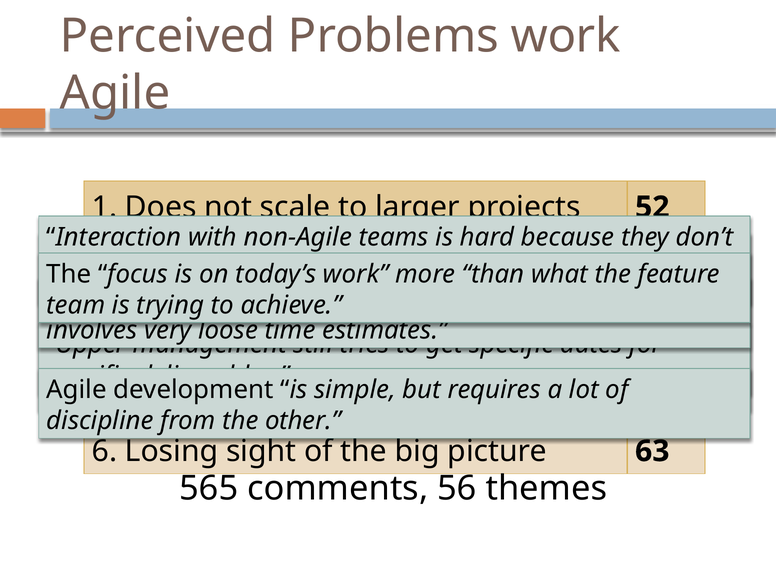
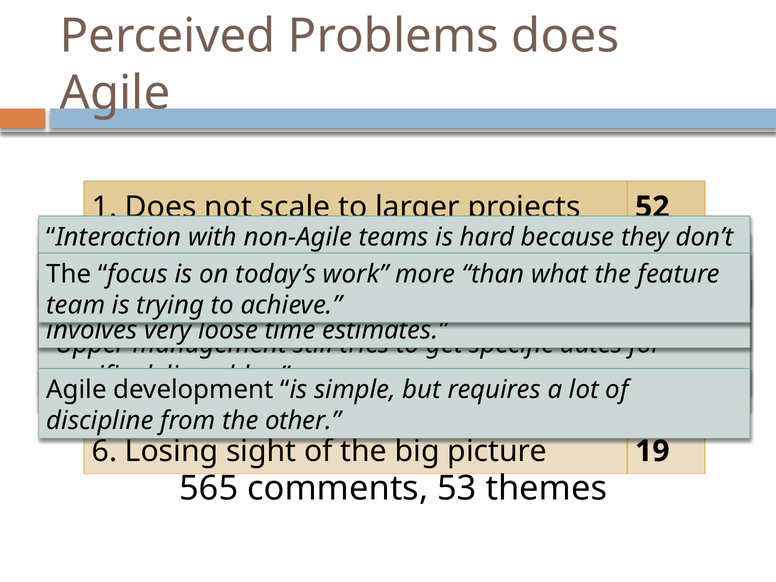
Problems work: work -> does (565, 36)
63: 63 -> 19 (652, 451)
56: 56 -> 53 (457, 488)
